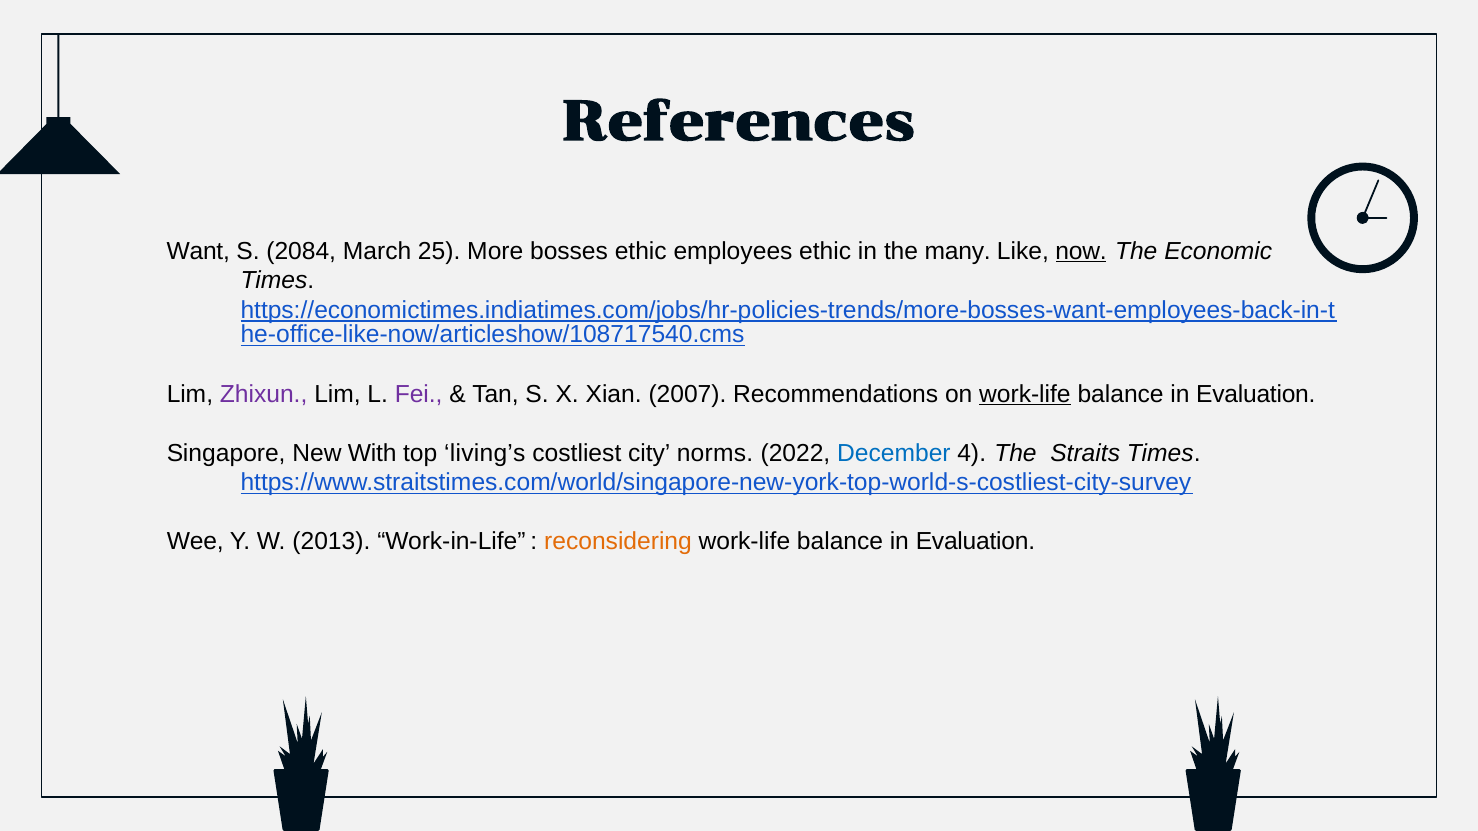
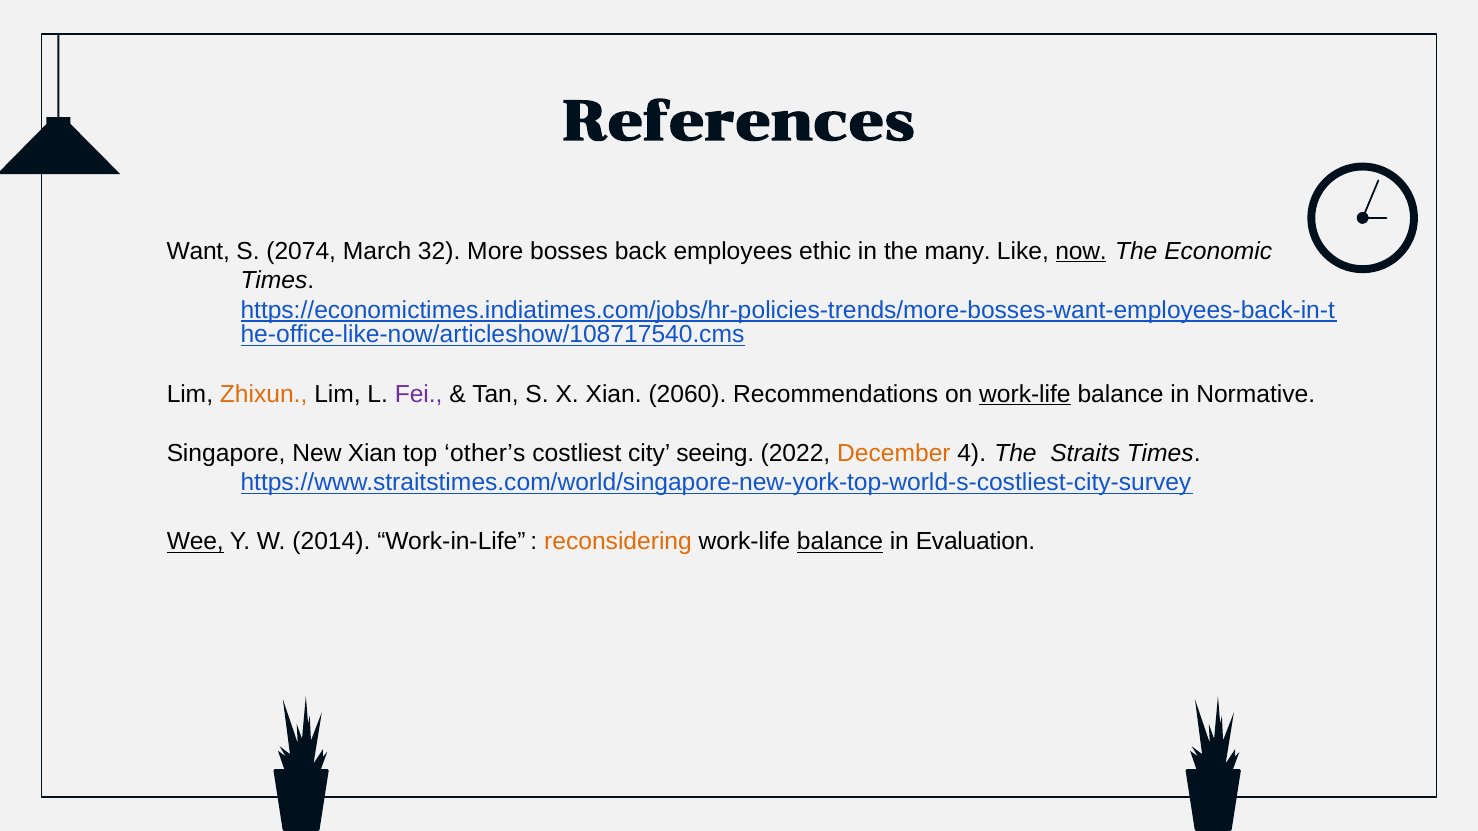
2084: 2084 -> 2074 (301, 251)
25: 25 -> 32 (439, 251)
bosses ethic: ethic -> back (641, 251)
Zhixun colour: purple -> orange (264, 394)
2007: 2007 -> 2060 (687, 394)
Evaluation: Evaluation -> Normative (1256, 394)
New With: With -> Xian (372, 453)
living’s: living’s -> other’s (485, 453)
norms: norms -> seeing (715, 453)
December colour: blue -> orange (894, 453)
Wee underline: none -> present (195, 542)
2013: 2013 -> 2014 (331, 542)
balance underline: none -> present (840, 542)
